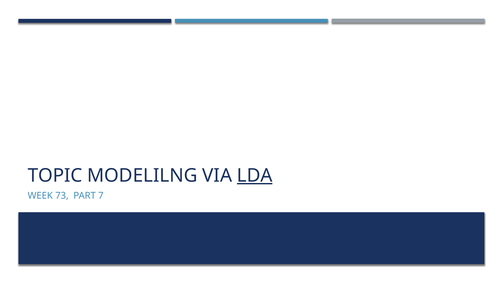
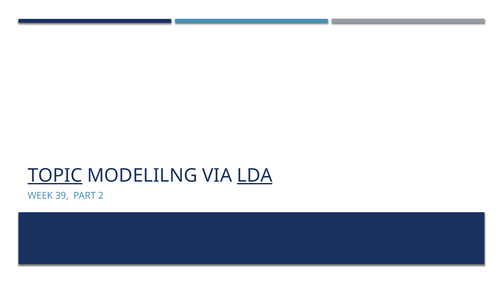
TOPIC underline: none -> present (55, 175)
73: 73 -> 39 (62, 196)
7: 7 -> 2 (101, 196)
